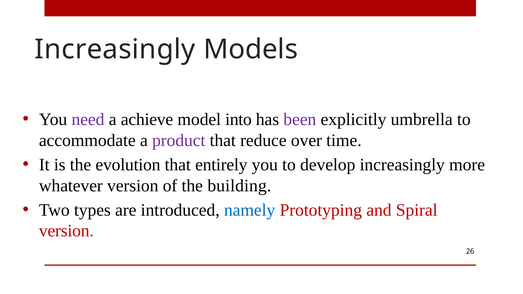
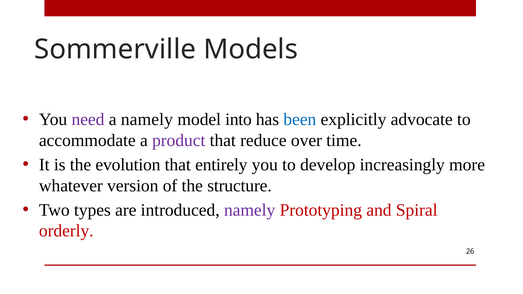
Increasingly: Increasingly -> Sommerville (115, 49)
a achieve: achieve -> namely (147, 119)
been colour: purple -> blue (300, 119)
umbrella: umbrella -> advocate (422, 119)
building: building -> structure (239, 186)
namely colour: blue -> purple (250, 210)
version: version -> orderly (66, 231)
